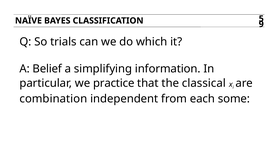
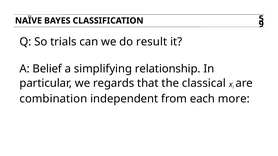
which: which -> result (152, 42)
information: information -> relationship (168, 69)
practice: practice -> regards (114, 83)
some: some -> more (234, 99)
